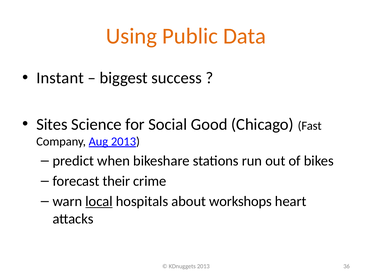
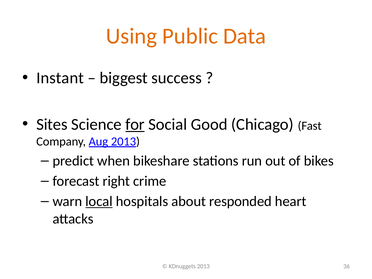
for underline: none -> present (135, 124)
their: their -> right (116, 181)
workshops: workshops -> responded (240, 201)
